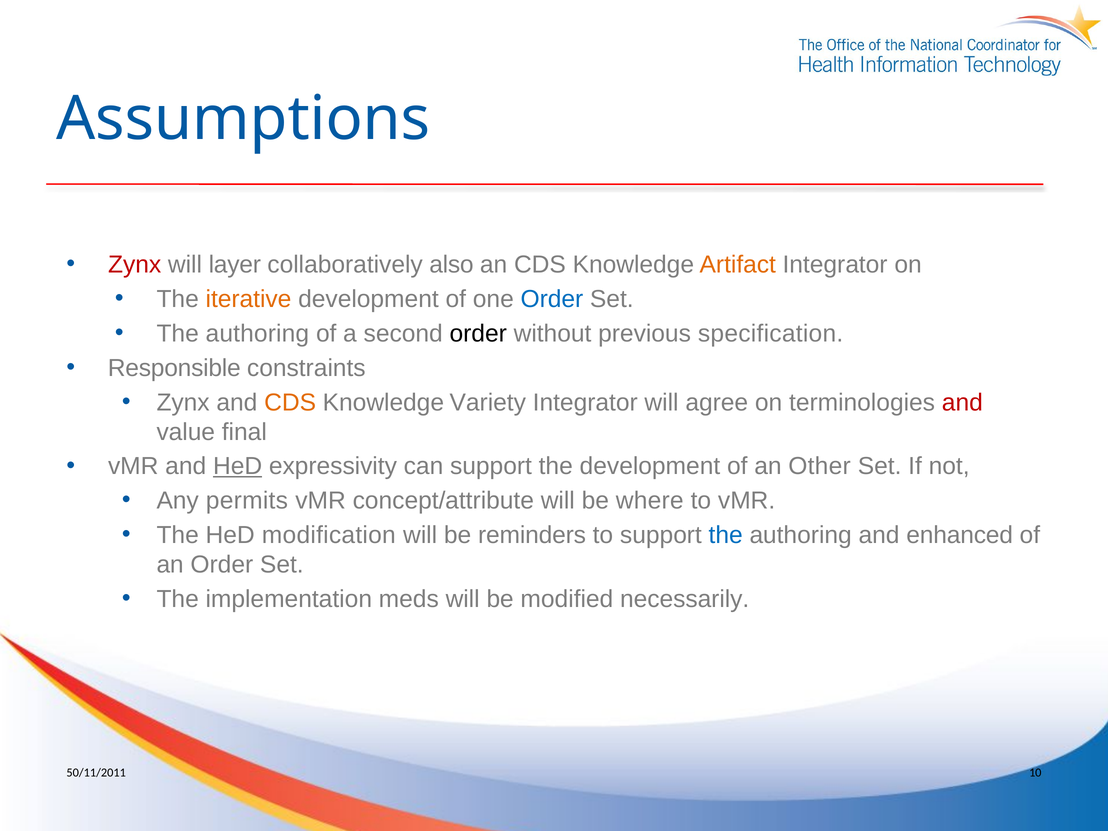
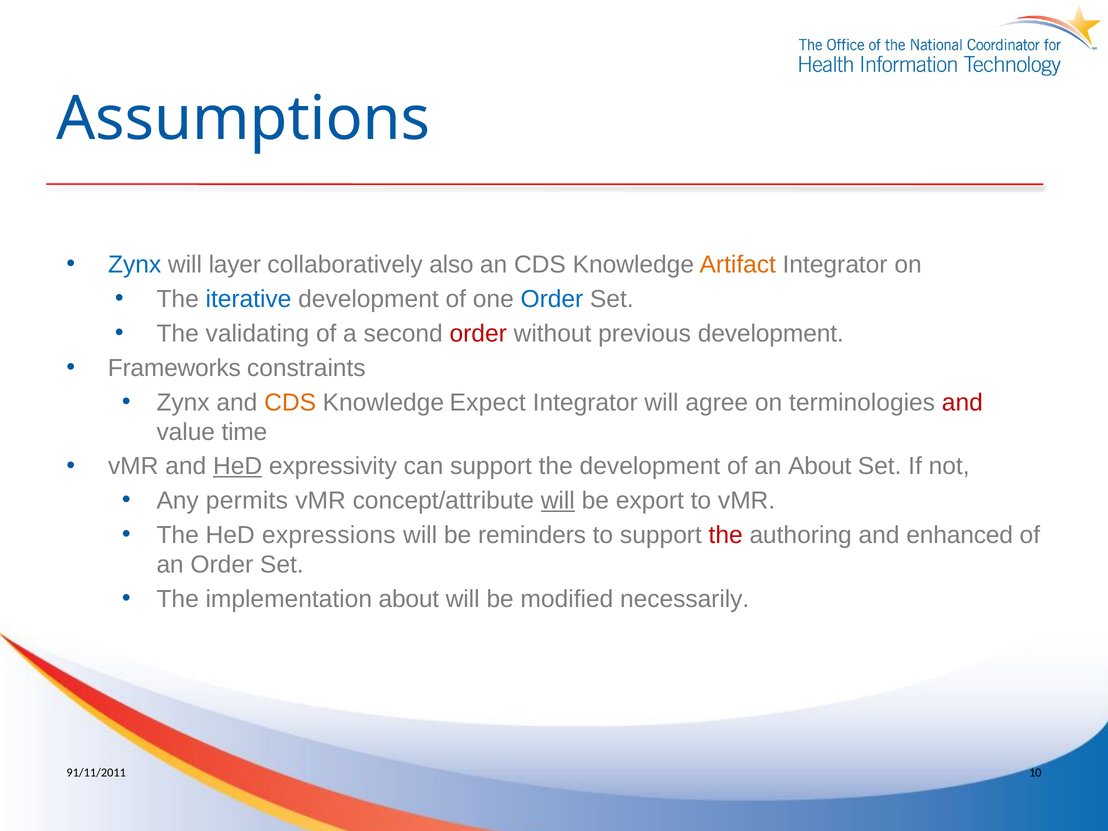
Zynx colour: red -> blue (135, 265)
iterative colour: orange -> blue (248, 299)
authoring: authoring -> validating (257, 334)
order colour: black -> red (478, 334)
previous specification: specification -> development (771, 334)
Responsible: Responsible -> Frameworks (174, 368)
Variety: Variety -> Expect (488, 402)
final: final -> time (244, 432)
an Other: Other -> About (820, 466)
will underline: none -> present (558, 501)
where: where -> export (650, 501)
modification: modification -> expressions (329, 535)
the colour: blue -> red (726, 535)
implementation meds: meds -> about (409, 599)
50/11/2011: 50/11/2011 -> 91/11/2011 (96, 773)
